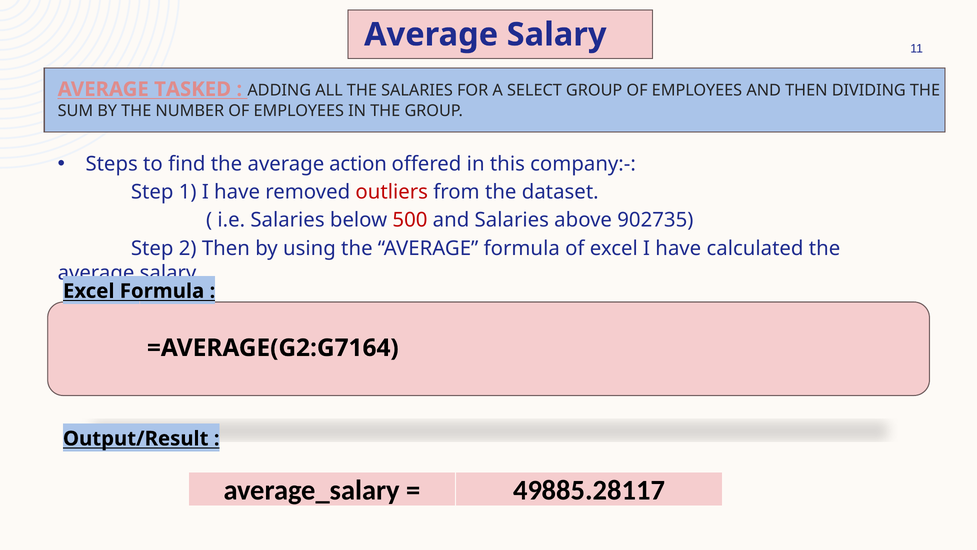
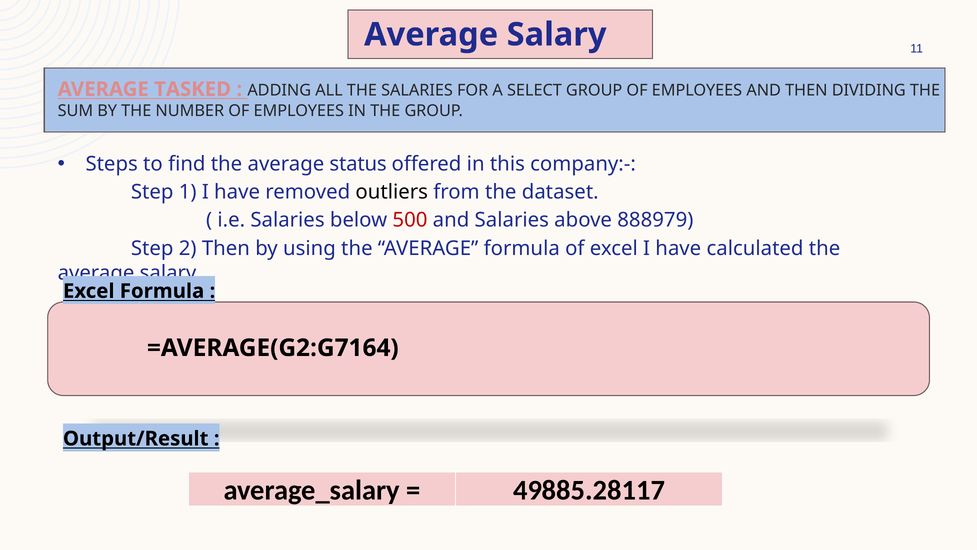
action: action -> status (358, 164)
outliers colour: red -> black (392, 192)
902735: 902735 -> 888979 (655, 220)
